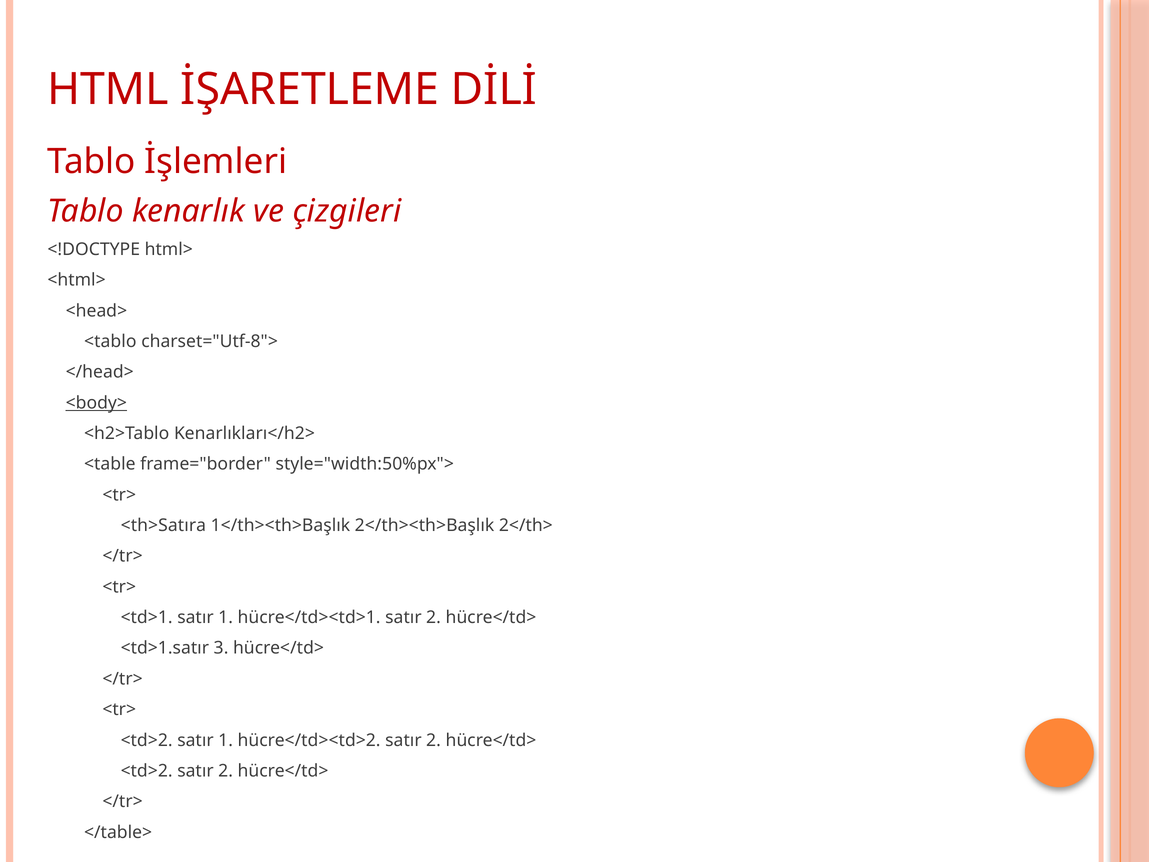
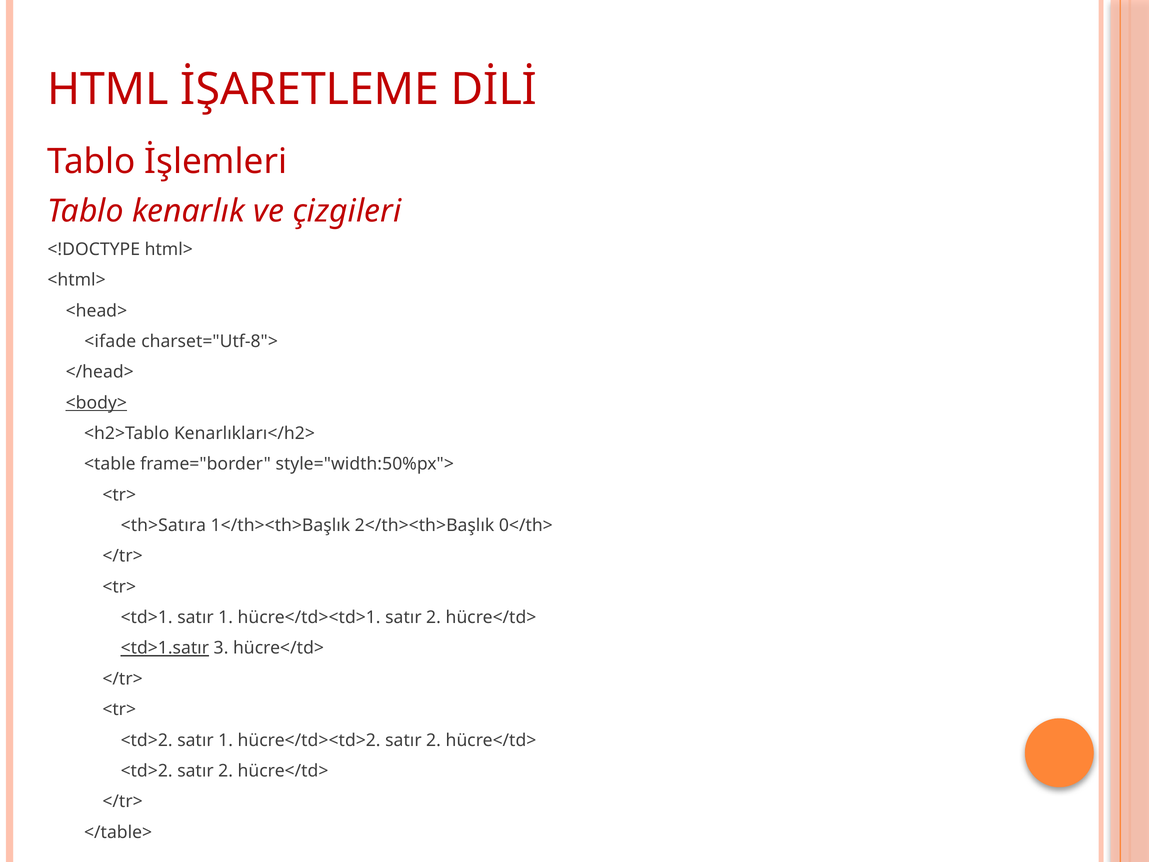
<tablo: <tablo -> <ifade (110, 341)
2</th>: 2</th> -> 0</th> (526, 525)
<td>1.satır underline: none -> present (165, 648)
